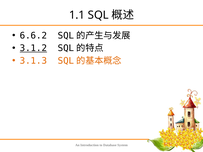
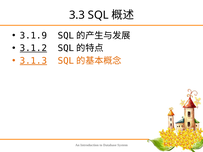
1.1: 1.1 -> 3.3 (77, 15)
6.6.2: 6.6.2 -> 3.1.9 (33, 36)
3.1.3 underline: none -> present (33, 61)
